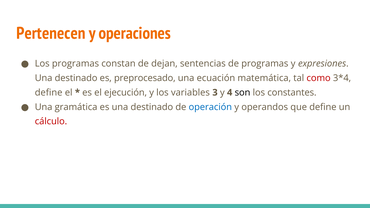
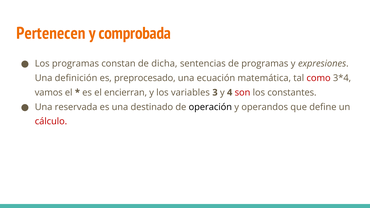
operaciones: operaciones -> comprobada (135, 33)
dejan: dejan -> dicha (164, 64)
destinado: destinado -> definición (76, 78)
define: define -> vamos (49, 93)
ejecución: ejecución -> encierran (126, 93)
son colour: black -> red (242, 93)
gramática: gramática -> reservada (76, 107)
operación colour: blue -> black (210, 107)
